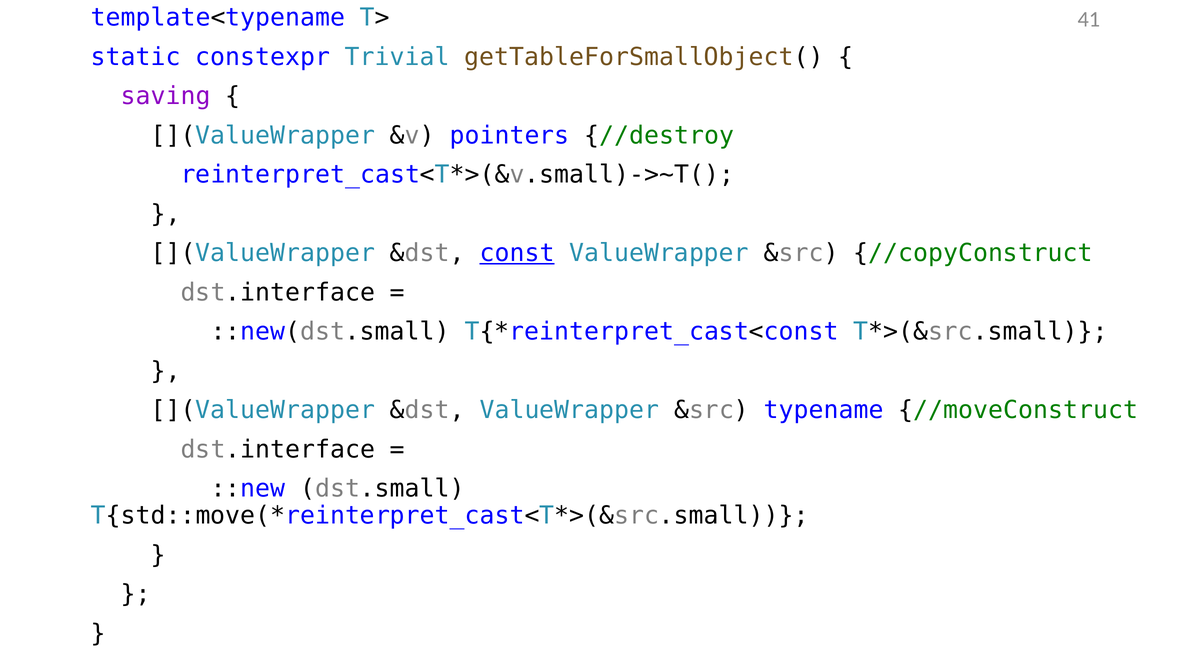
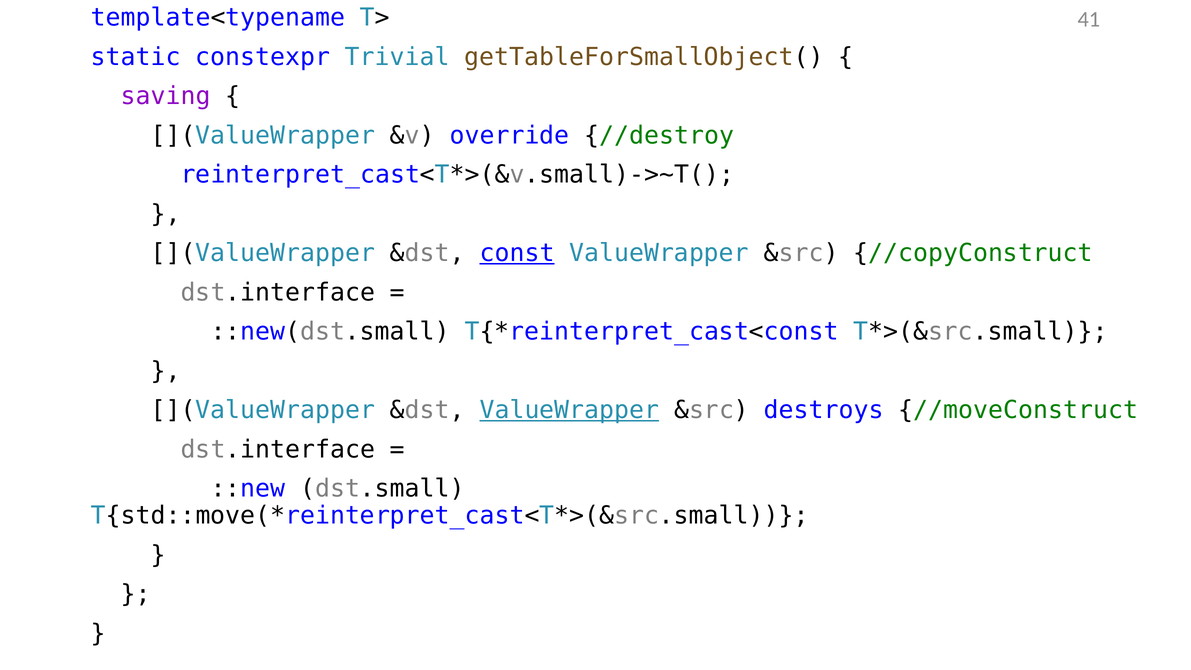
pointers: pointers -> override (510, 135)
ValueWrapper underline: none -> present (569, 410)
typename: typename -> destroys (824, 410)
